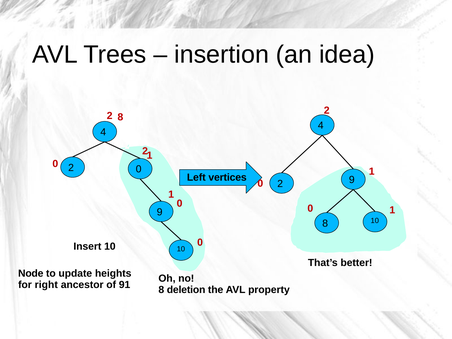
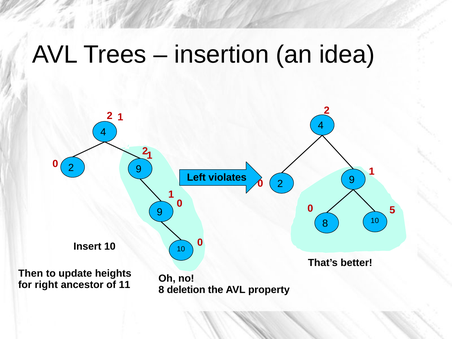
8: 8 -> 1 (120, 117)
0: 0 -> 9 (139, 169)
vertices: vertices -> violates (228, 178)
1: 1 -> 5 (392, 210)
Node: Node -> Then (31, 273)
91: 91 -> 11 (125, 285)
